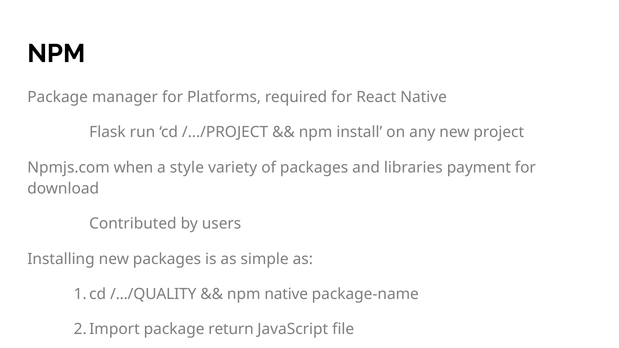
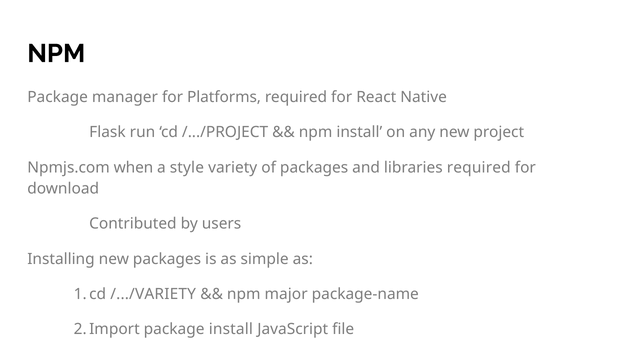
libraries payment: payment -> required (479, 168)
/.../QUALITY: /.../QUALITY -> /.../VARIETY (153, 294)
npm native: native -> major (286, 294)
package return: return -> install (231, 329)
